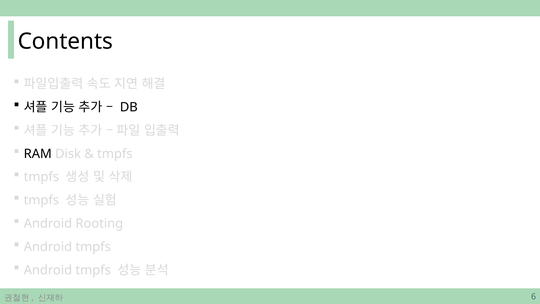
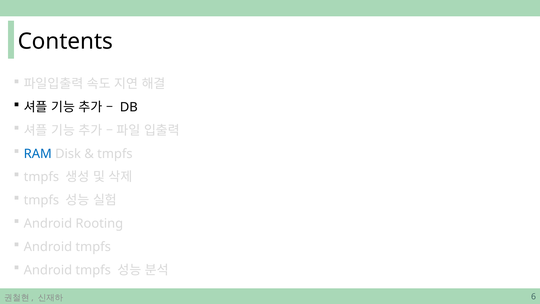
RAM colour: black -> blue (38, 154)
